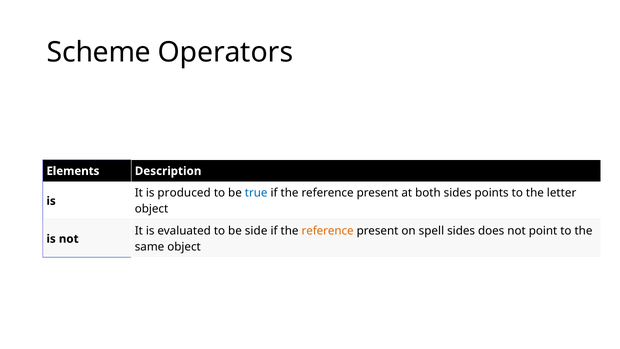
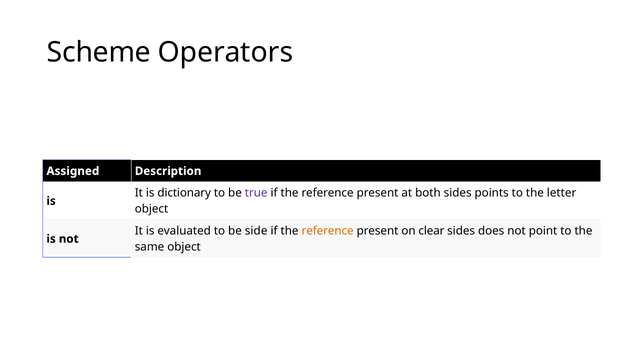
Elements: Elements -> Assigned (73, 171)
produced: produced -> dictionary (184, 193)
true colour: blue -> purple (256, 193)
spell: spell -> clear (431, 231)
